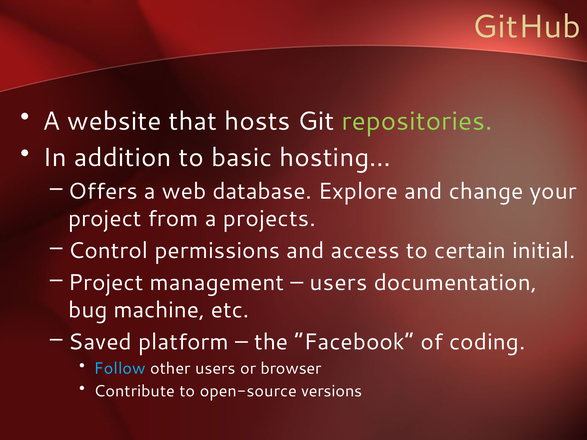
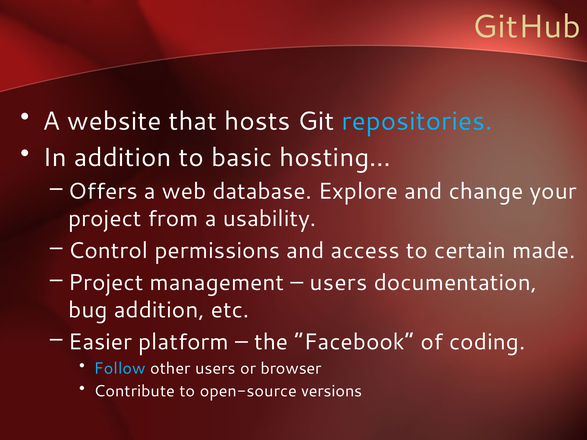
repositories colour: light green -> light blue (417, 121)
projects: projects -> usability (270, 219)
initial: initial -> made (544, 251)
bug machine: machine -> addition (159, 310)
Saved: Saved -> Easier (100, 342)
